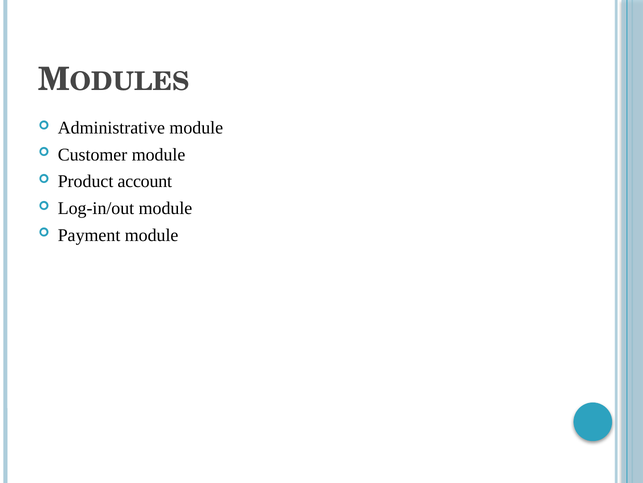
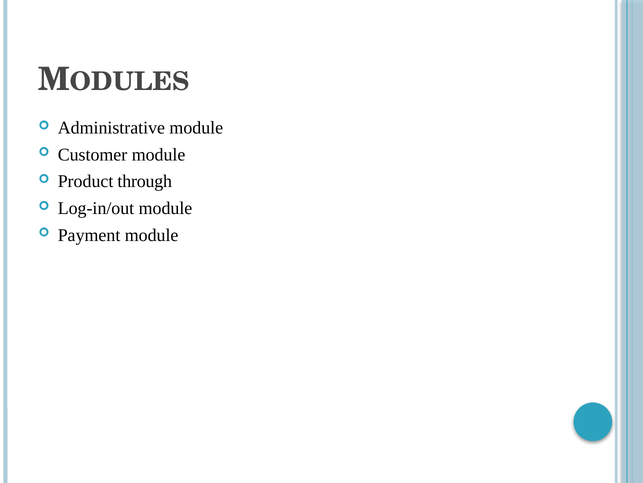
account: account -> through (145, 181)
